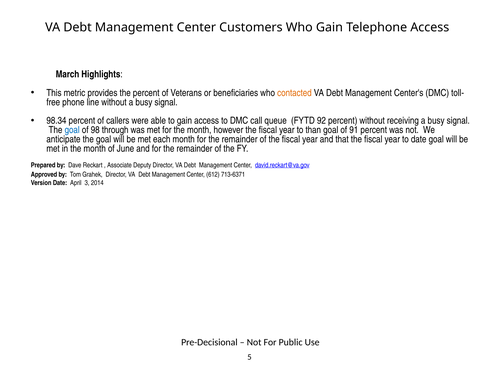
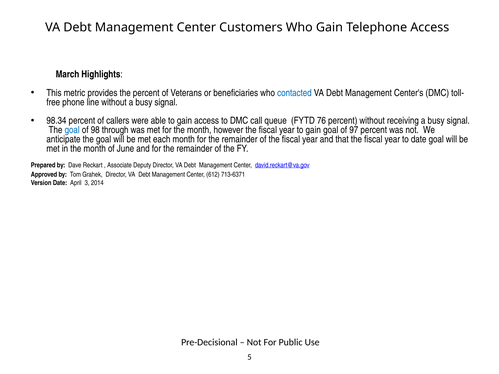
contacted colour: orange -> blue (294, 93)
92: 92 -> 76 (321, 121)
year to than: than -> gain (313, 130)
91: 91 -> 97 (354, 130)
